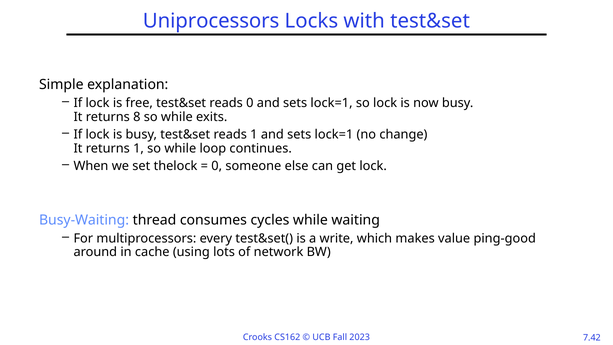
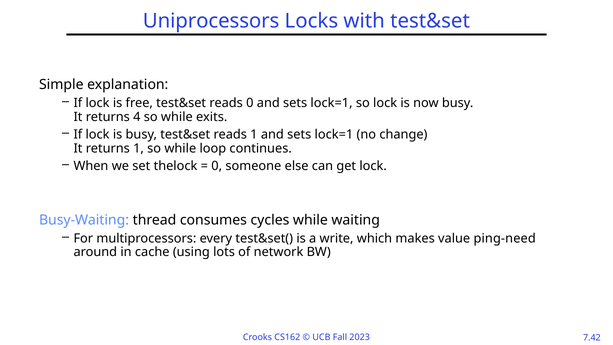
8: 8 -> 4 (137, 117)
ping-good: ping-good -> ping-need (505, 238)
